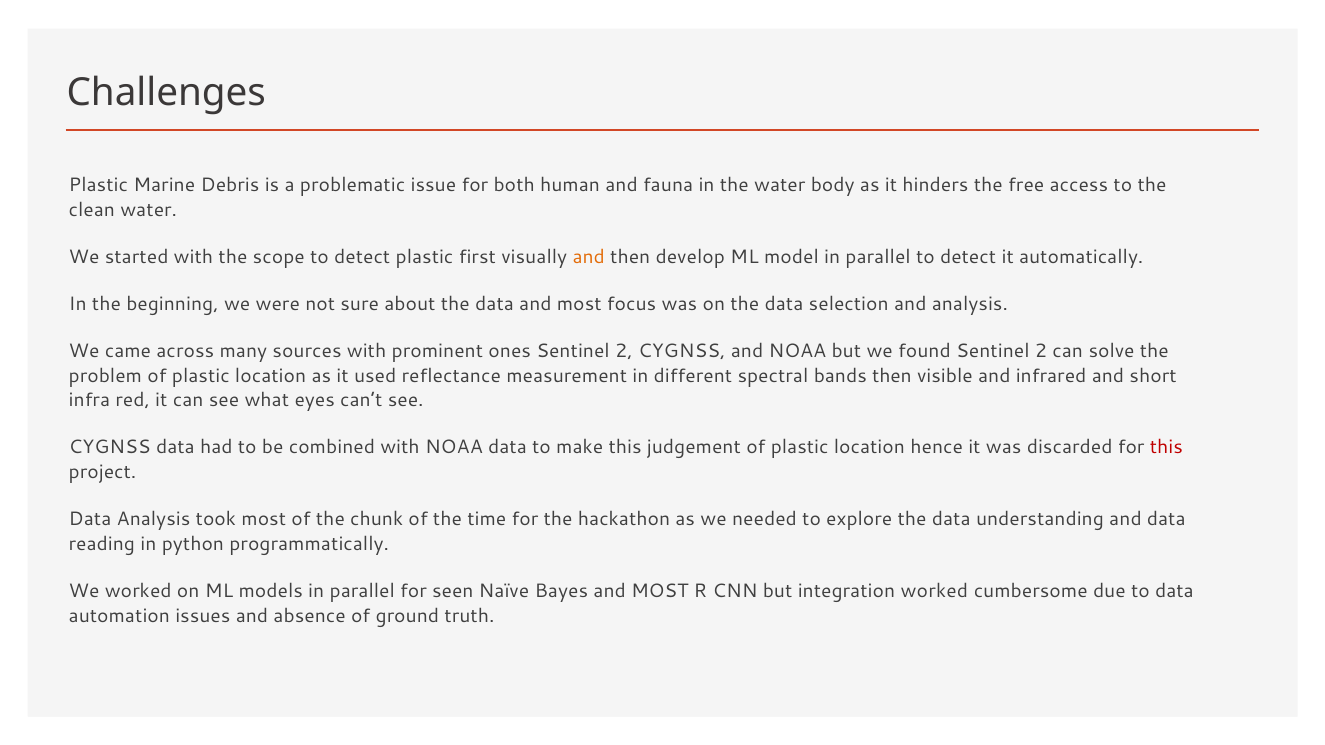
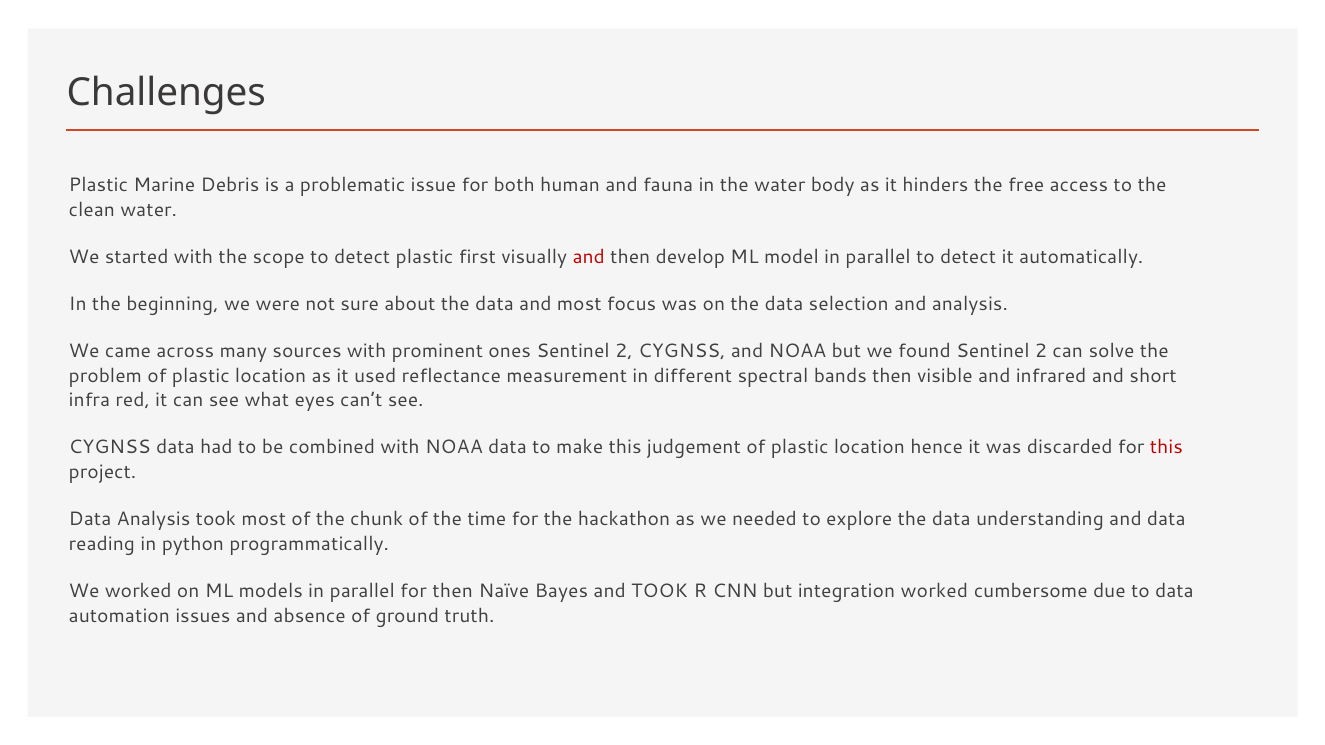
and colour: orange -> red (589, 257)
for seen: seen -> then (453, 591)
Bayes and MOST: MOST -> TOOK (660, 591)
